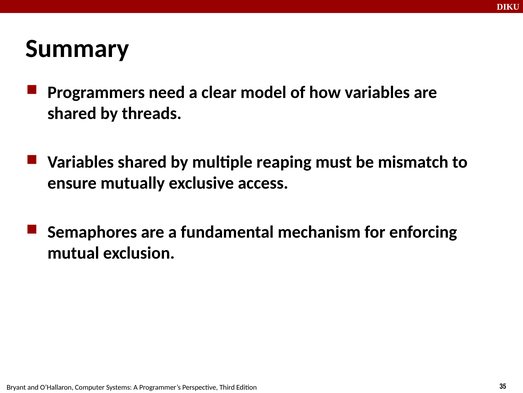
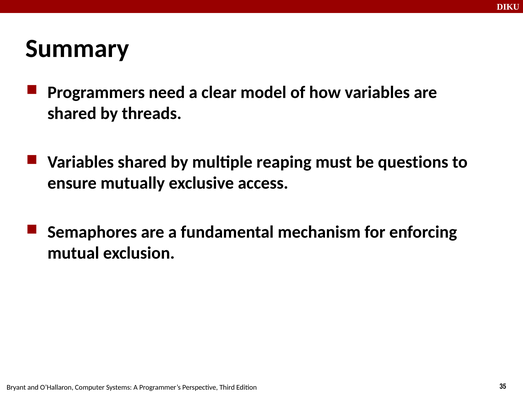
mismatch: mismatch -> questions (413, 162)
